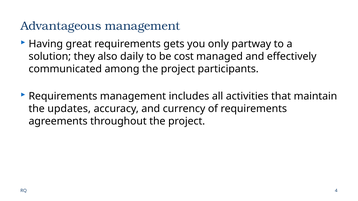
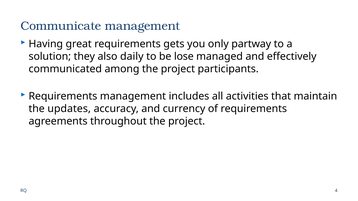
Advantageous: Advantageous -> Communicate (61, 26)
cost: cost -> lose (184, 57)
